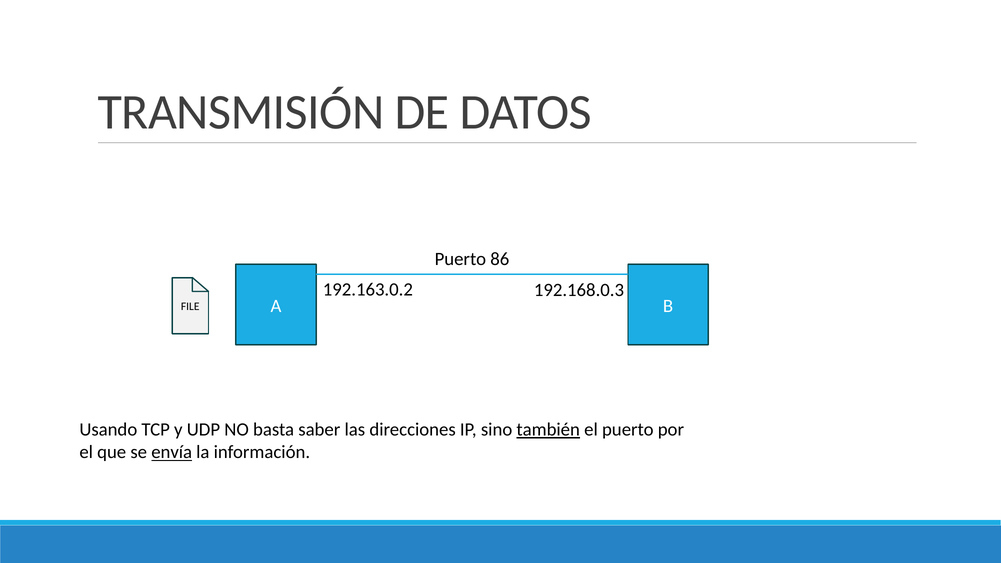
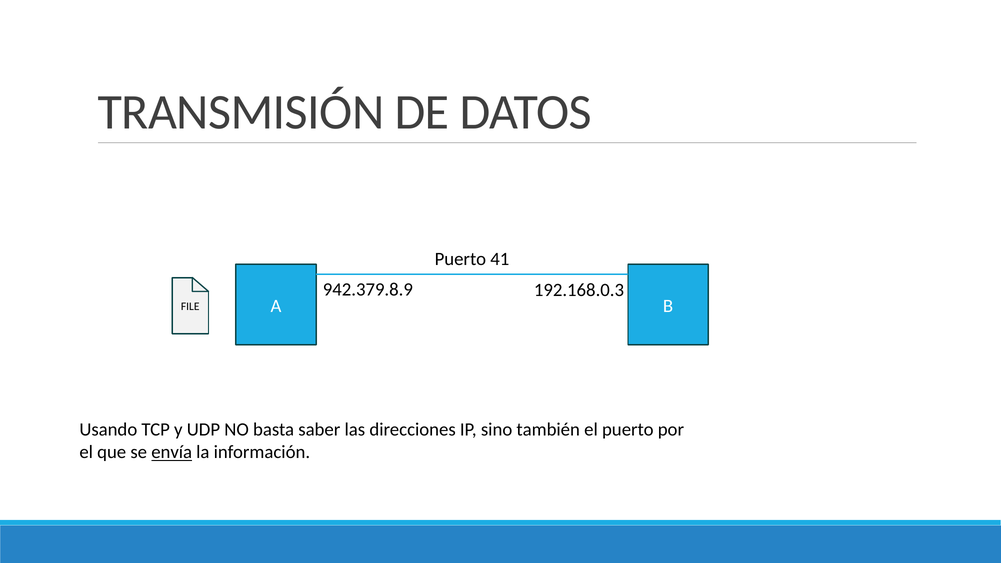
86: 86 -> 41 (500, 259)
192.163.0.2: 192.163.0.2 -> 942.379.8.9 (368, 290)
también underline: present -> none (548, 430)
